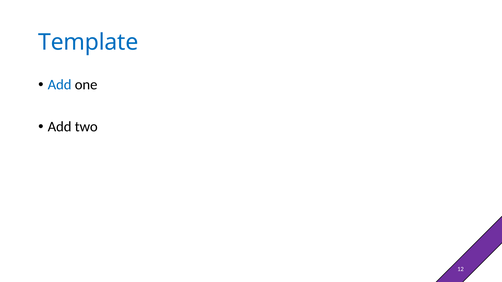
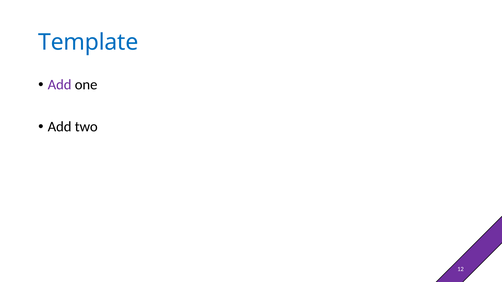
Add colour: blue -> purple (60, 85)
